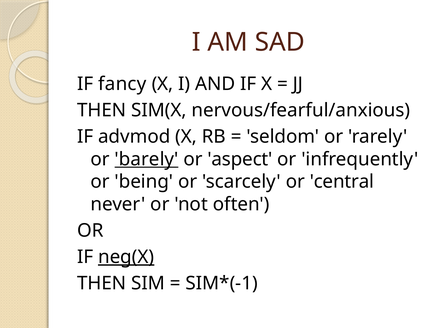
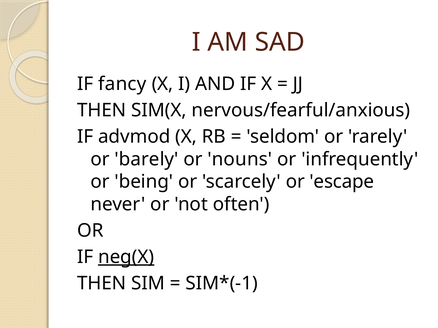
barely underline: present -> none (147, 159)
aspect: aspect -> nouns (240, 159)
central: central -> escape (342, 182)
